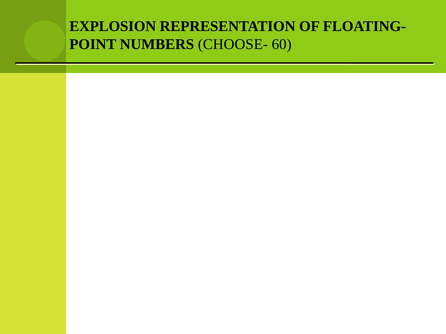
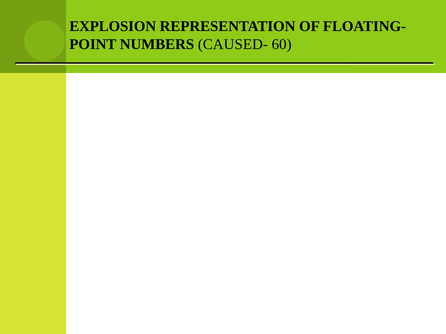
CHOOSE-: CHOOSE- -> CAUSED- (233, 44)
